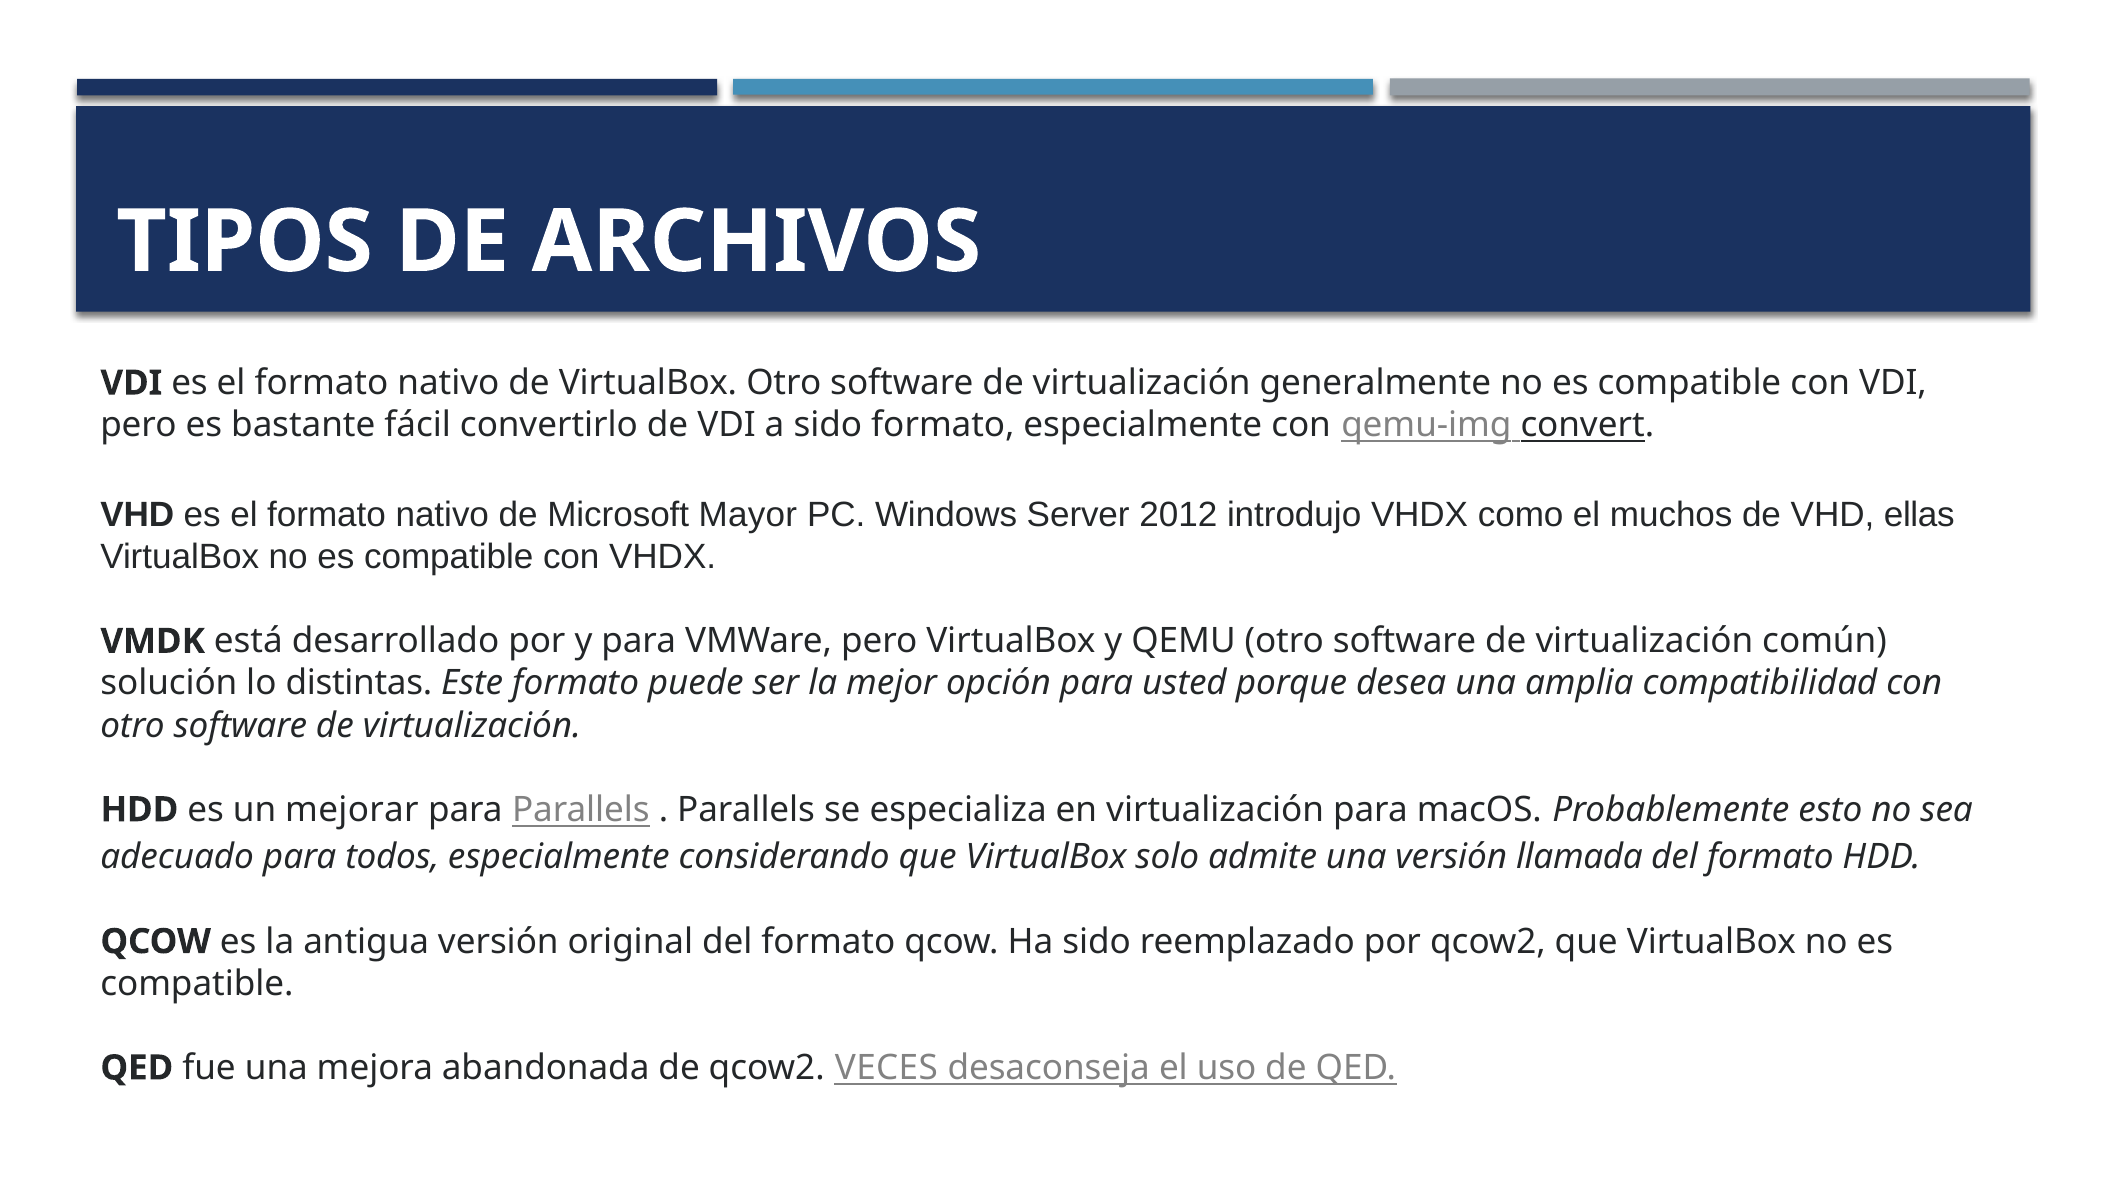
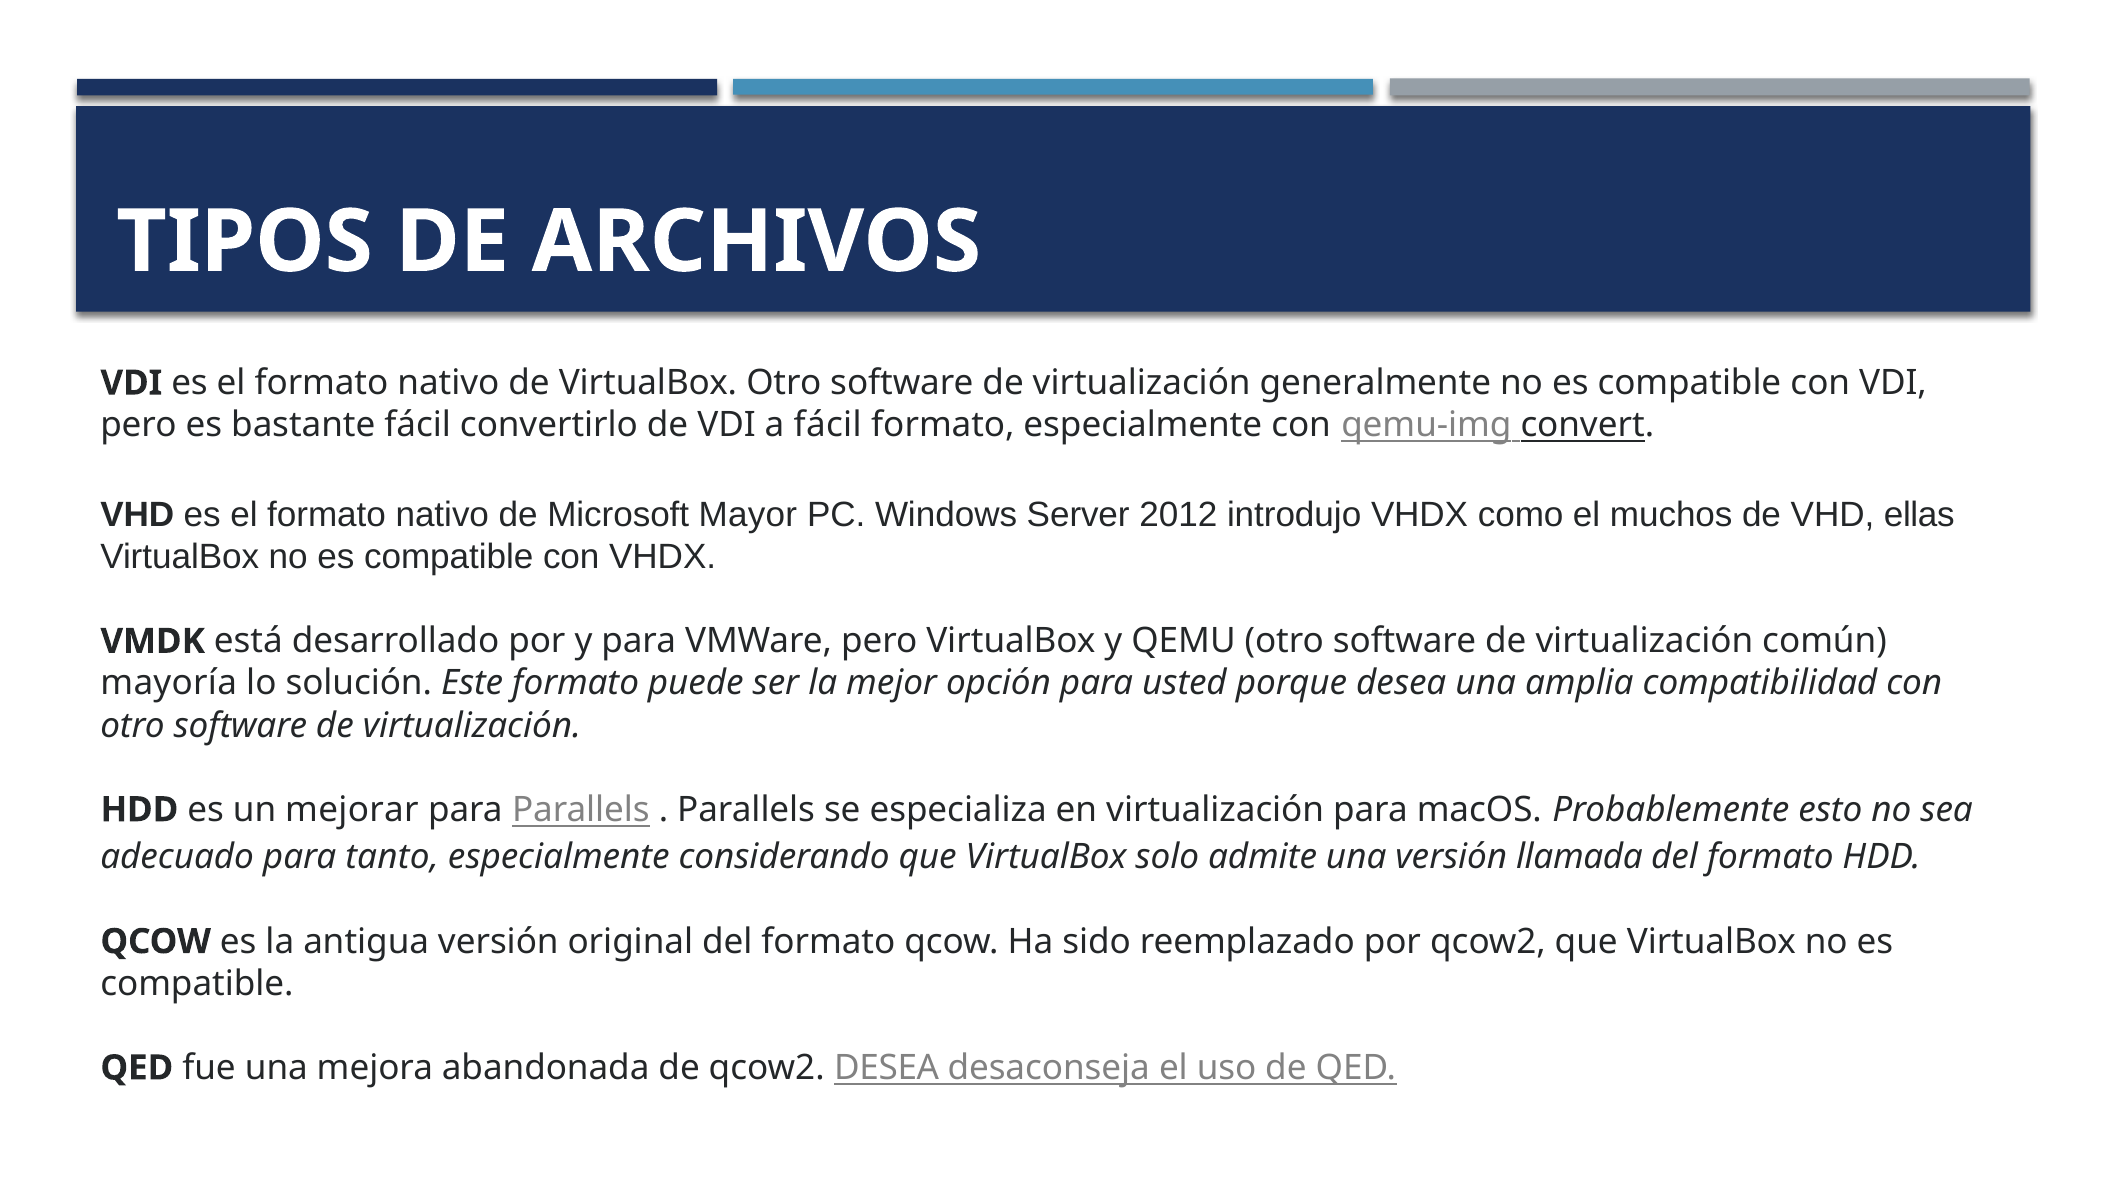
a sido: sido -> fácil (828, 425)
solución: solución -> mayoría (169, 683)
distintas: distintas -> solución (359, 683)
todos: todos -> tanto (392, 857)
qcow2 VECES: VECES -> DESEA (887, 1068)
